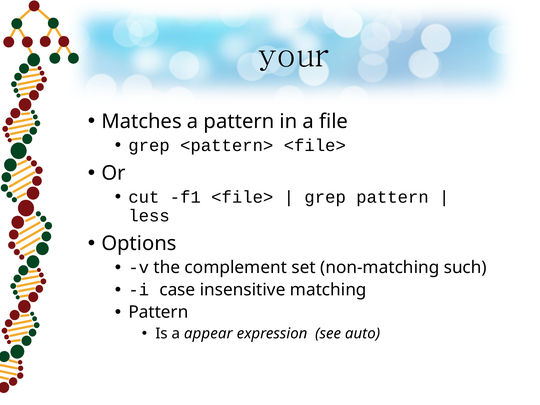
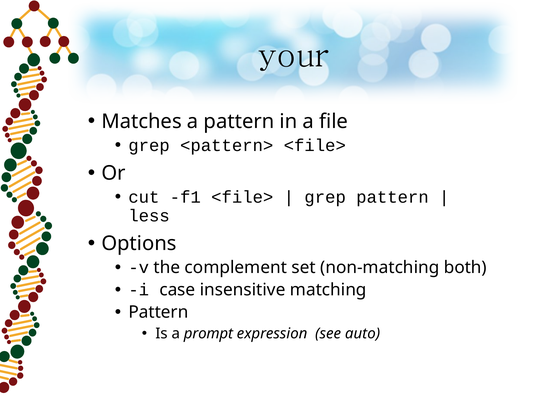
such: such -> both (465, 268)
appear: appear -> prompt (208, 333)
